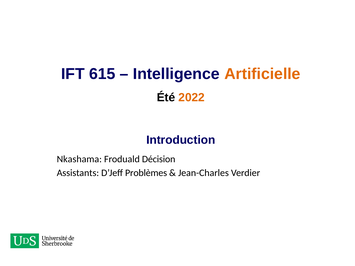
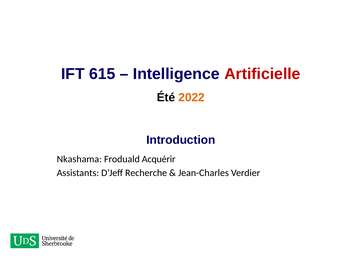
Artificielle colour: orange -> red (262, 74)
Décision: Décision -> Acquérir (159, 159)
Problèmes: Problèmes -> Recherche (146, 173)
